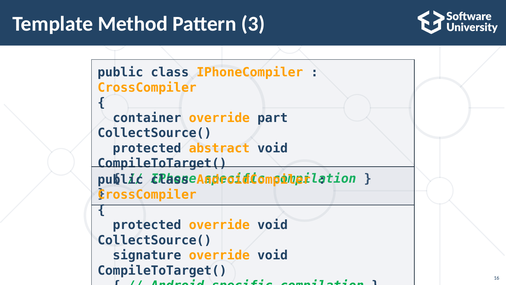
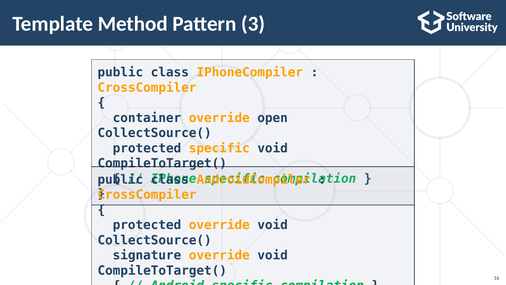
part: part -> open (273, 118)
protected abstract: abstract -> specific (219, 148)
